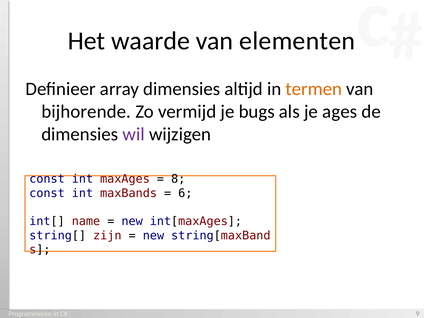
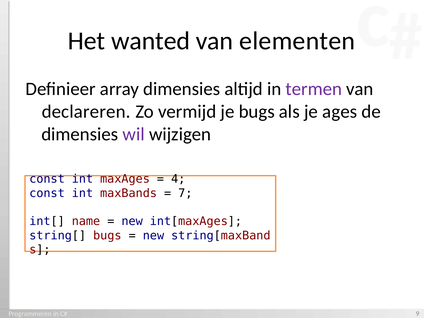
waarde: waarde -> wanted (151, 41)
termen colour: orange -> purple (314, 89)
bijhorende: bijhorende -> declareren (86, 112)
8: 8 -> 4 (178, 179)
6: 6 -> 7 (185, 193)
string[ zijn: zijn -> bugs (107, 236)
